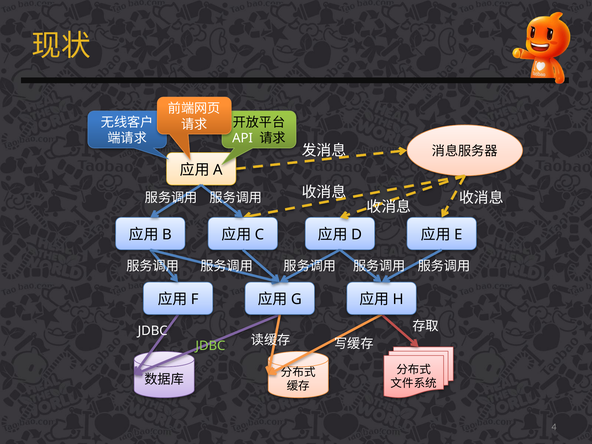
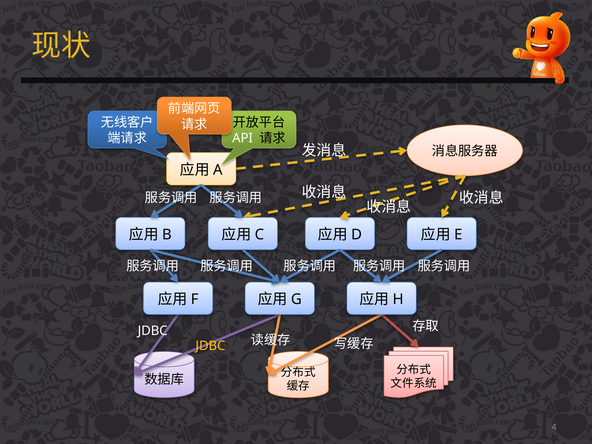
JDBC colour: light green -> yellow (210, 346)
